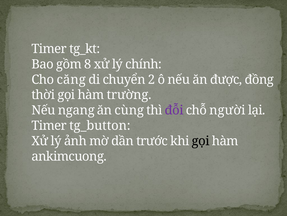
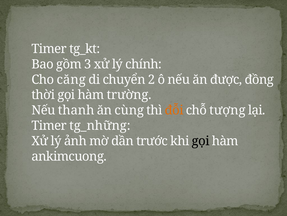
8: 8 -> 3 (88, 64)
ngang: ngang -> thanh (76, 110)
đỗi colour: purple -> orange (174, 110)
người: người -> tượng (227, 110)
tg_button: tg_button -> tg_những (100, 125)
